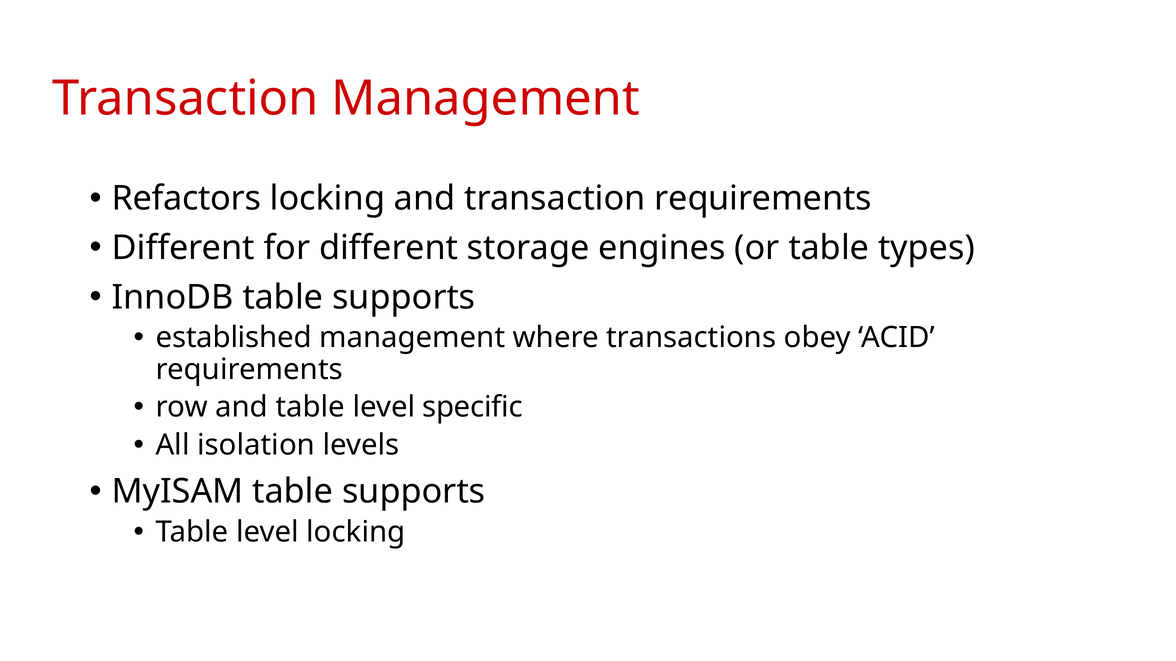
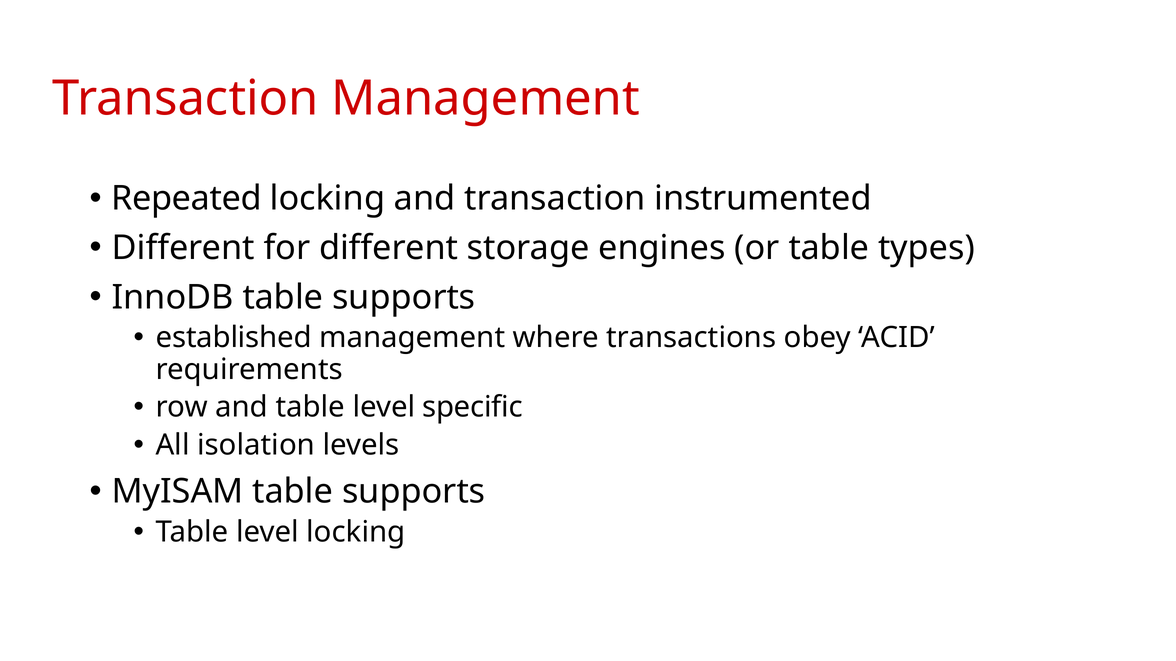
Refactors: Refactors -> Repeated (186, 199)
transaction requirements: requirements -> instrumented (763, 199)
